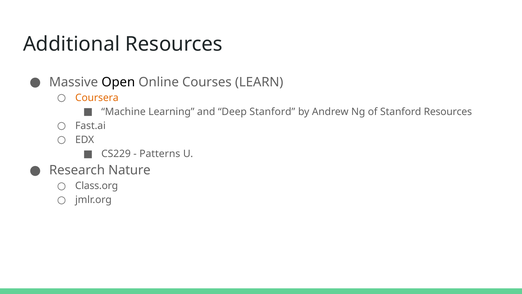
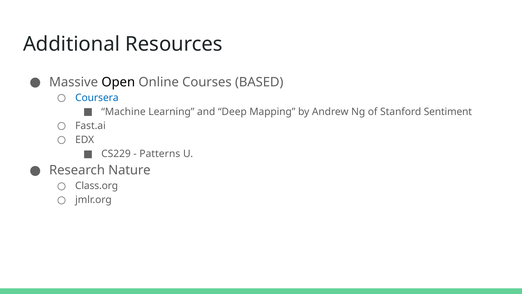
LEARN: LEARN -> BASED (259, 82)
Coursera colour: orange -> blue (97, 98)
Deep Stanford: Stanford -> Mapping (272, 112)
Stanford Resources: Resources -> Sentiment (448, 112)
